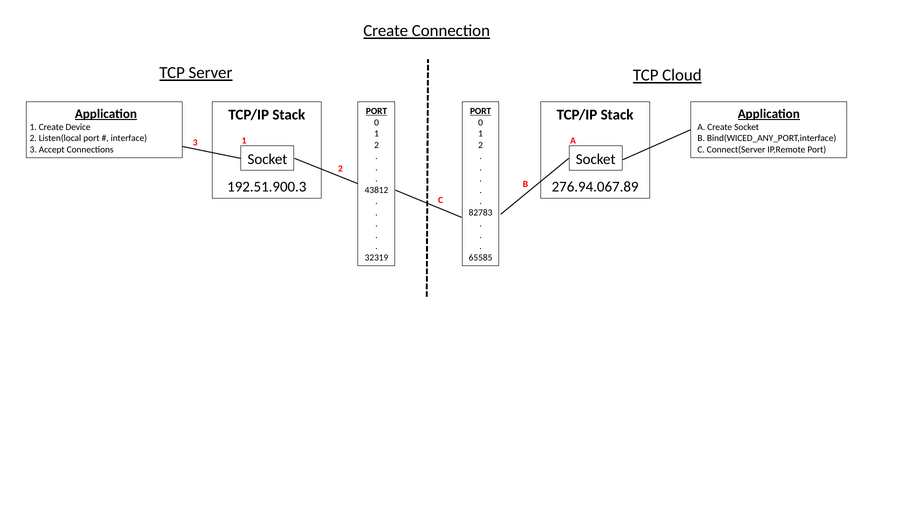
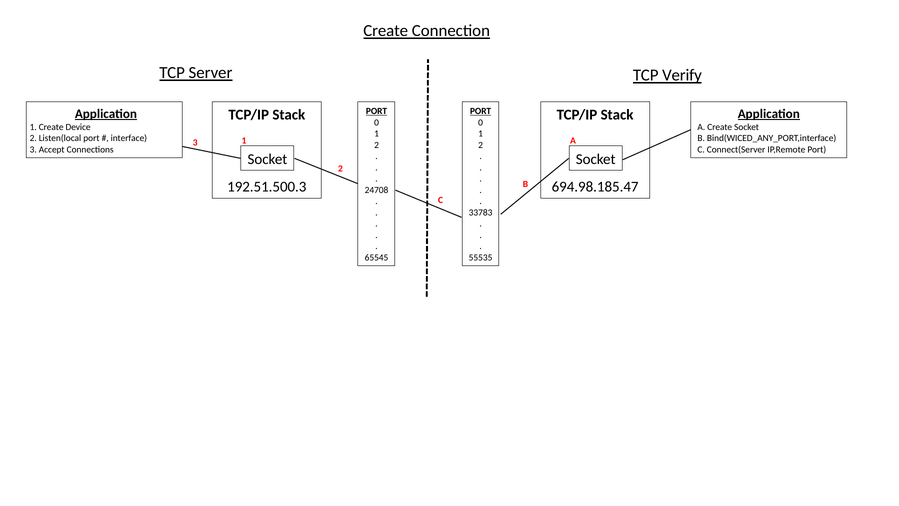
Cloud: Cloud -> Verify (682, 75)
192.51.900.3: 192.51.900.3 -> 192.51.500.3 (267, 187)
276.94.067.89: 276.94.067.89 -> 694.98.185.47 (595, 187)
43812: 43812 -> 24708 (377, 190)
82783: 82783 -> 33783 (481, 212)
32319: 32319 -> 65545 (377, 257)
65585: 65585 -> 55535 (481, 257)
